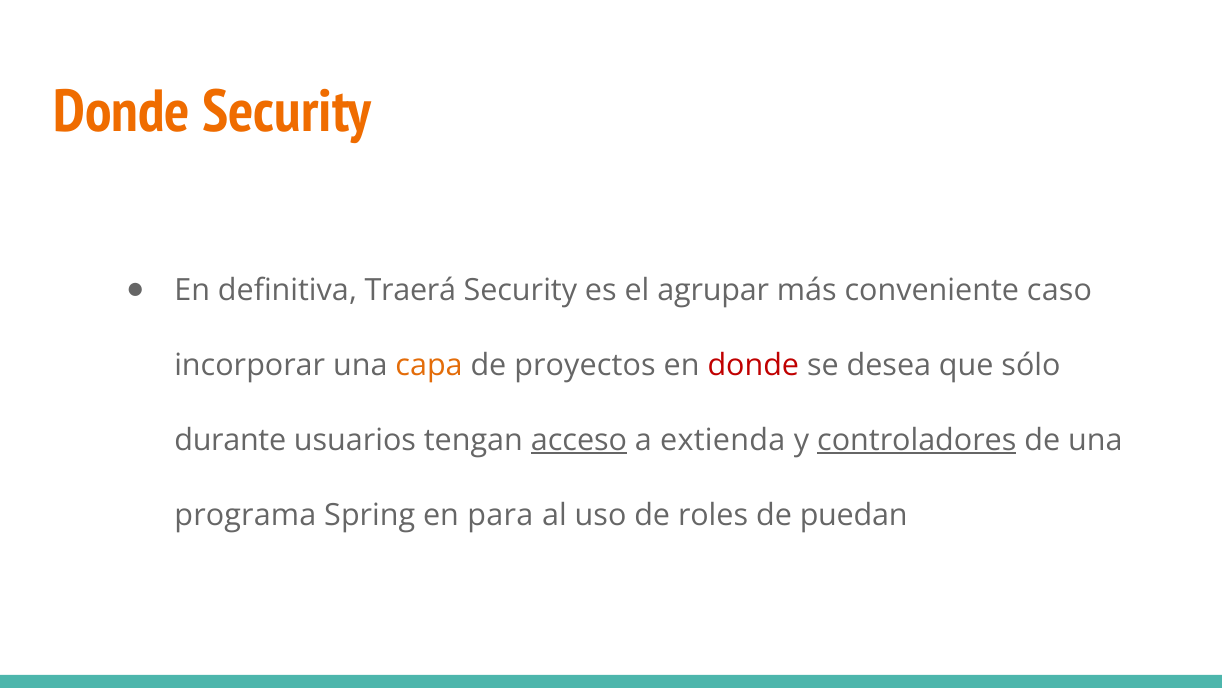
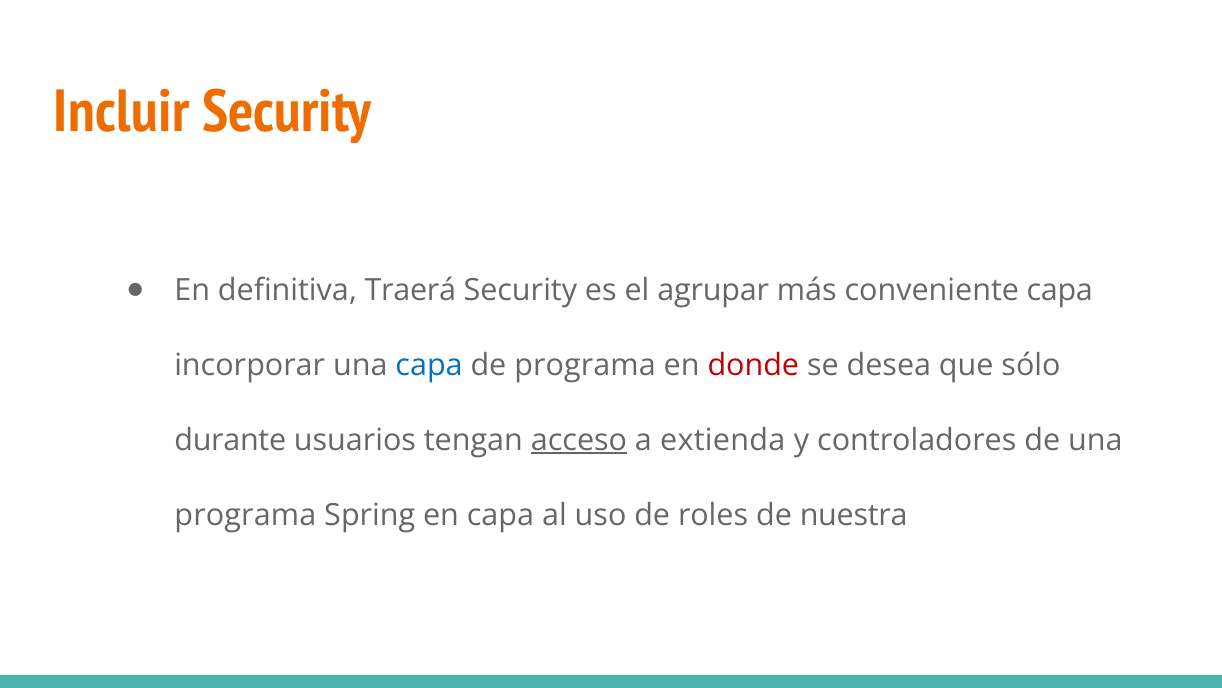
Donde: Donde -> Incluir (122, 111)
conveniente caso: caso -> capa (1060, 290)
capa colour: orange -> blue (429, 365)
de proyectos: proyectos -> programa (585, 365)
controladores underline: present -> none (917, 440)
en para: para -> capa (500, 515)
puedan: puedan -> nuestra (854, 515)
